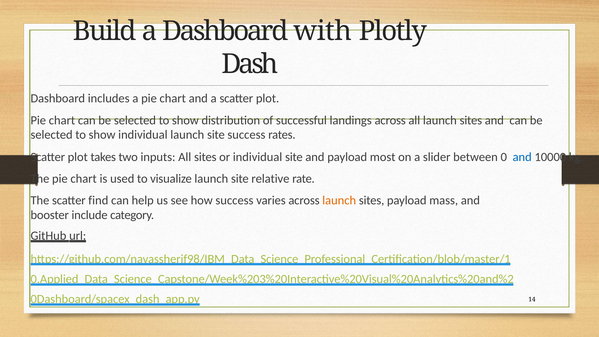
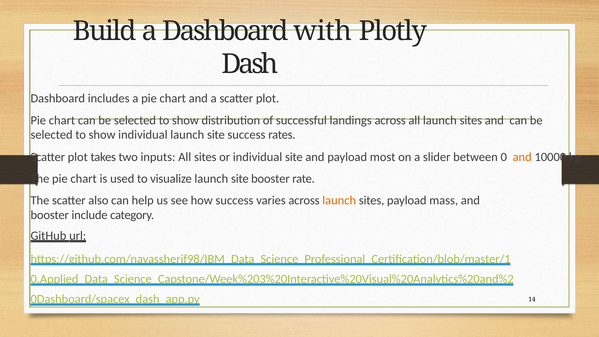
and colour: blue -> orange (522, 157)
site relative: relative -> booster (270, 179)
find: find -> also (98, 200)
